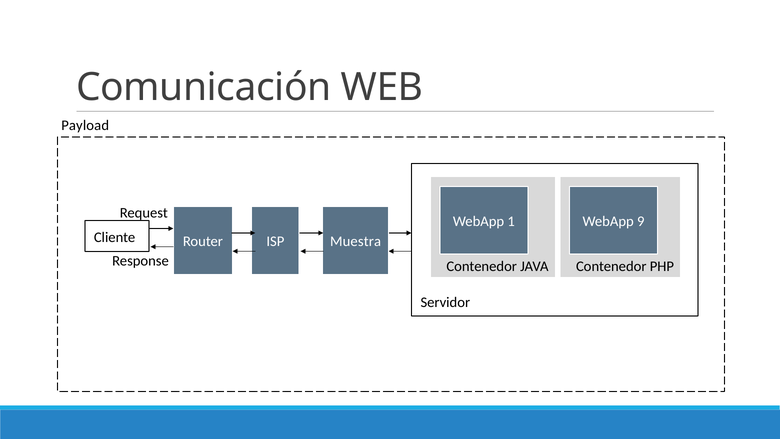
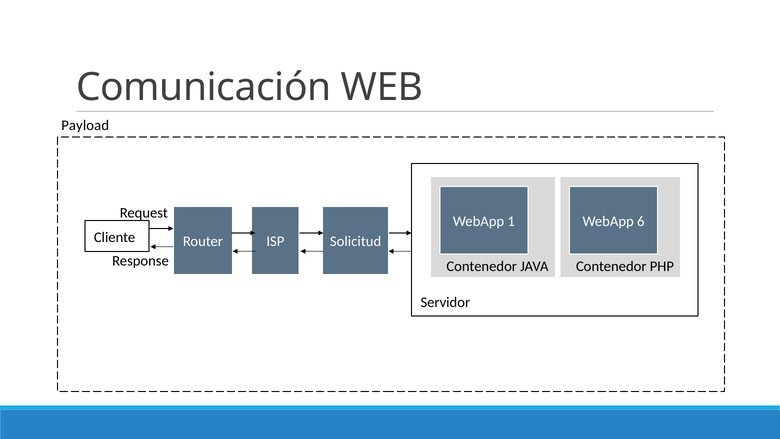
9: 9 -> 6 (641, 221)
Muestra: Muestra -> Solicitud (356, 241)
